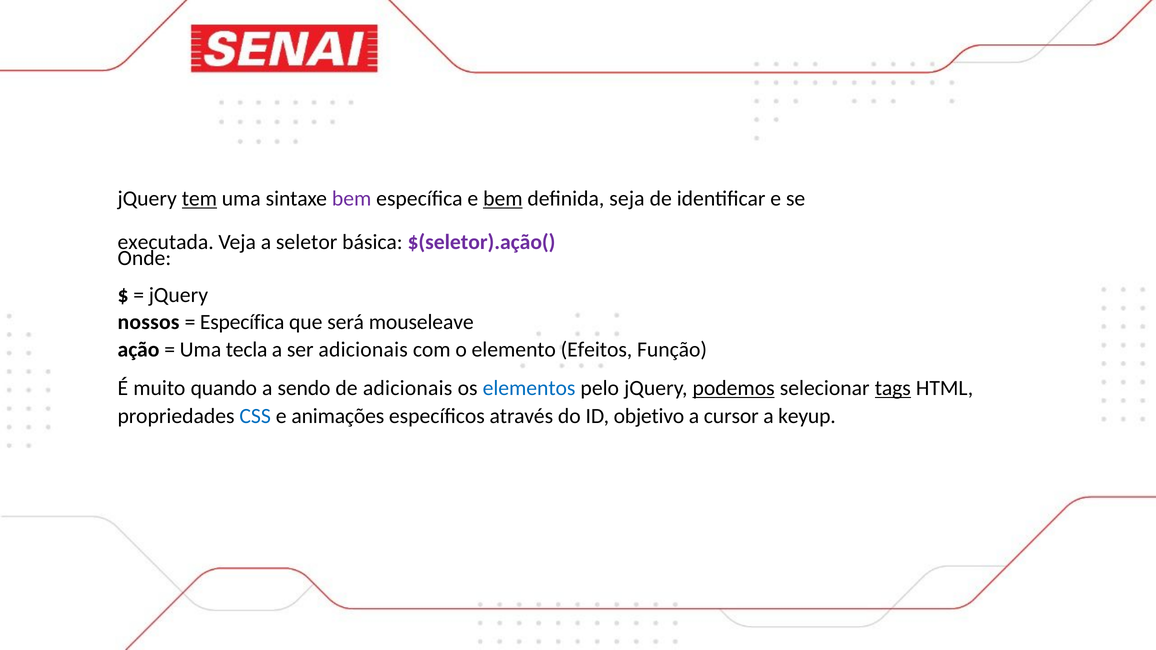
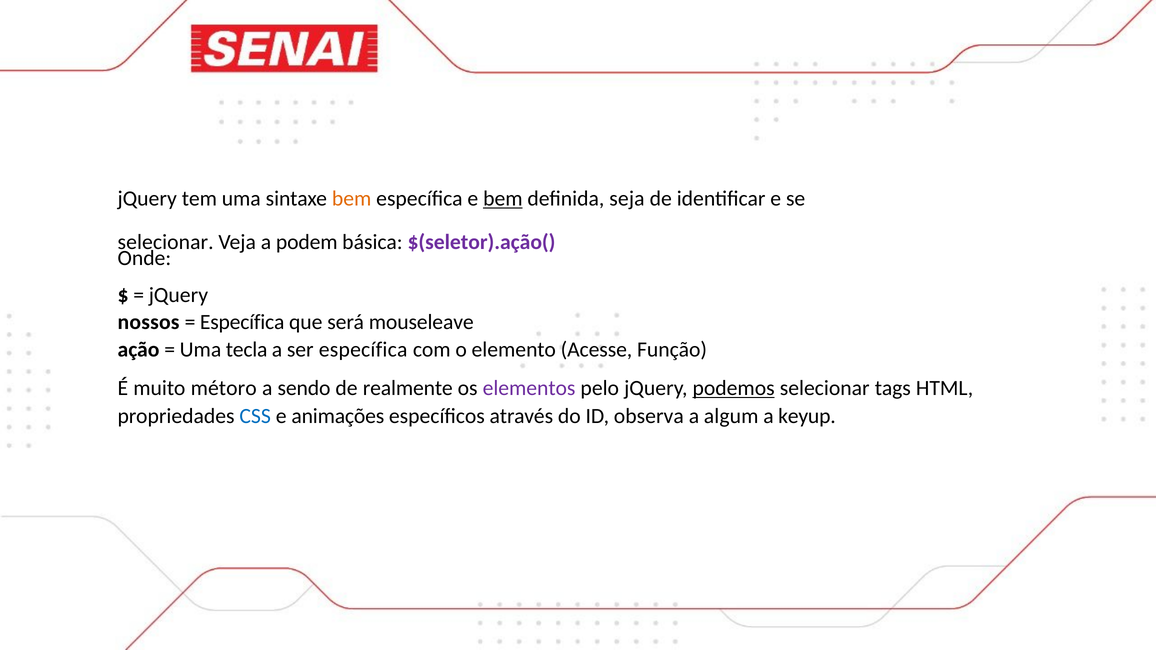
tem underline: present -> none (199, 199)
bem colour: purple -> orange (352, 199)
executada: executada -> selecionar (166, 242)
seletor: seletor -> podem (307, 242)
ser adicionais: adicionais -> específica (363, 350)
Efeitos: Efeitos -> Acesse (596, 350)
quando: quando -> métoro (224, 388)
de adicionais: adicionais -> realmente (408, 388)
elementos colour: blue -> purple (529, 388)
tags underline: present -> none (893, 388)
objetivo: objetivo -> observa (649, 416)
cursor: cursor -> algum (731, 416)
